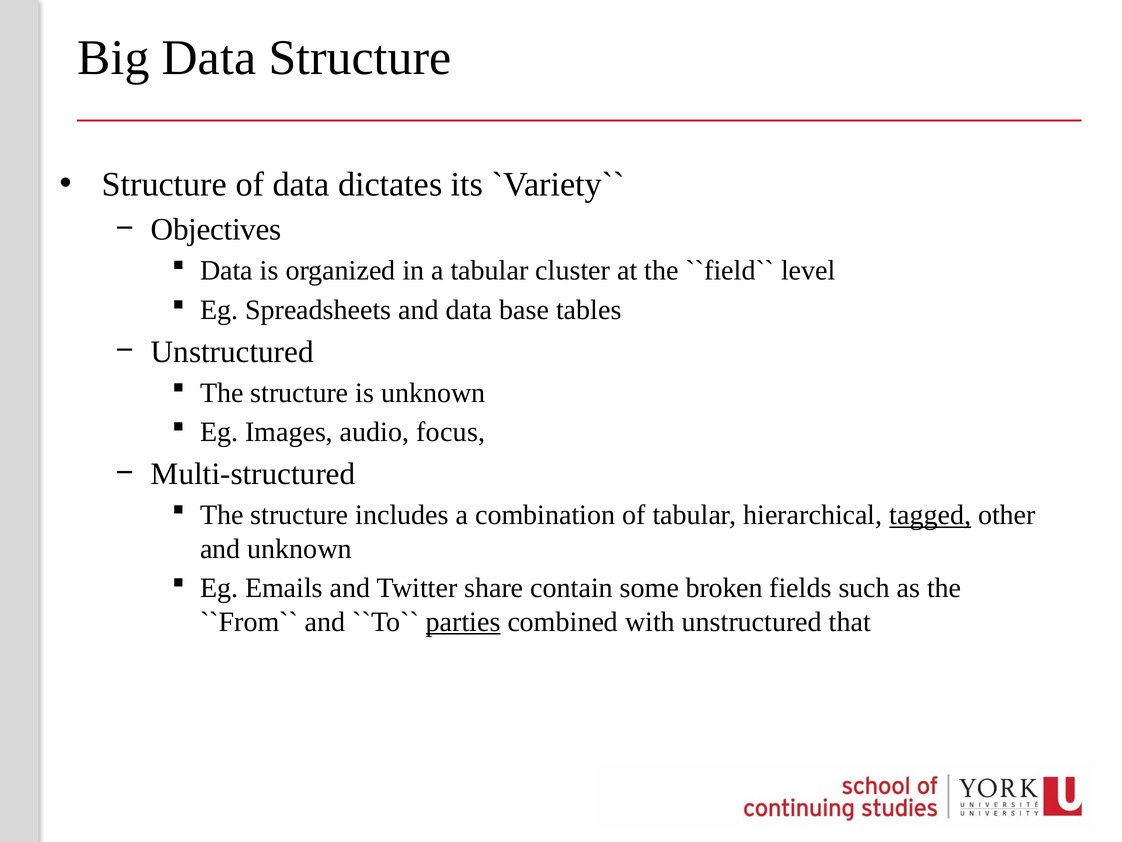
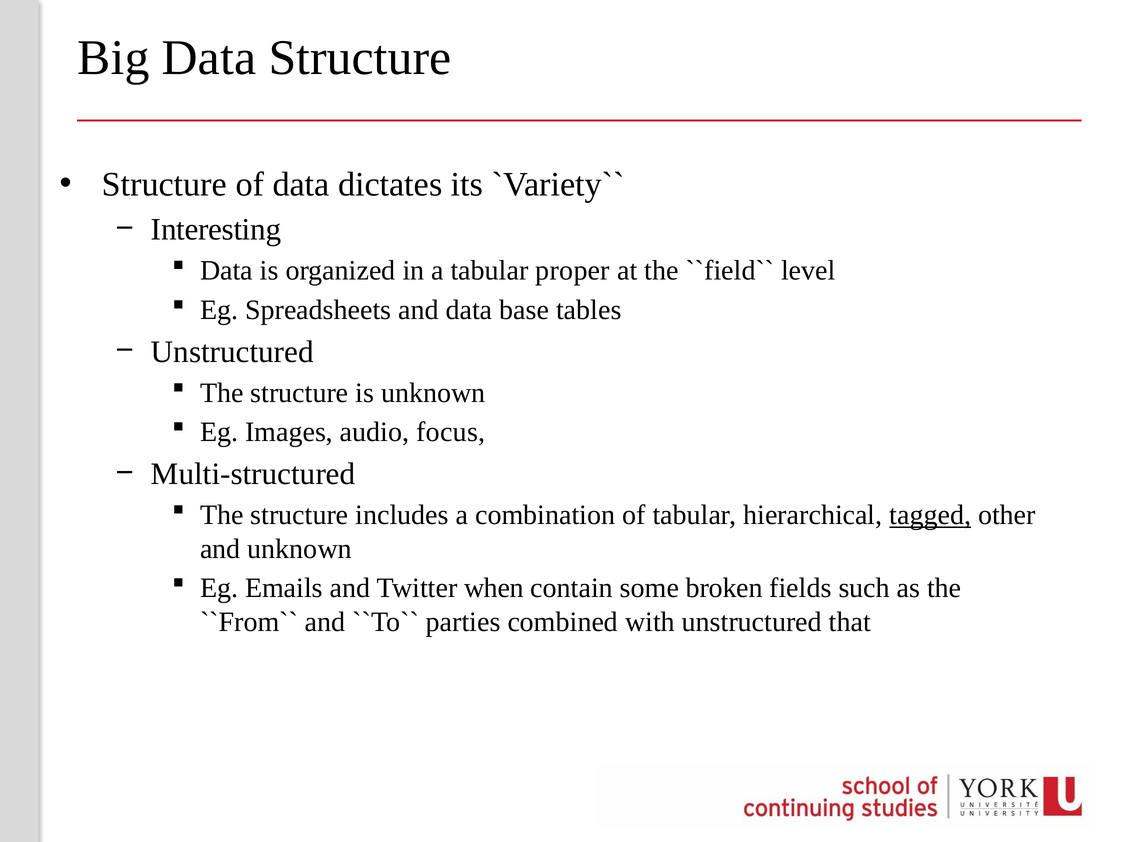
Objectives: Objectives -> Interesting (216, 230)
cluster: cluster -> proper (573, 270)
share: share -> when (494, 588)
parties underline: present -> none (463, 621)
